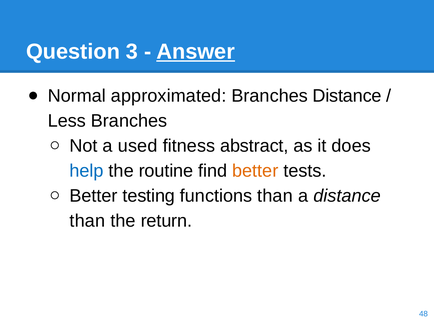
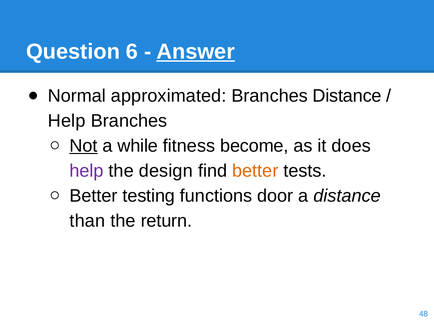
3: 3 -> 6 (132, 51)
Less: Less -> Help (67, 121)
Not underline: none -> present (83, 146)
used: used -> while (138, 146)
abstract: abstract -> become (254, 146)
help colour: blue -> purple (87, 170)
routine: routine -> design (166, 170)
functions than: than -> door (275, 195)
